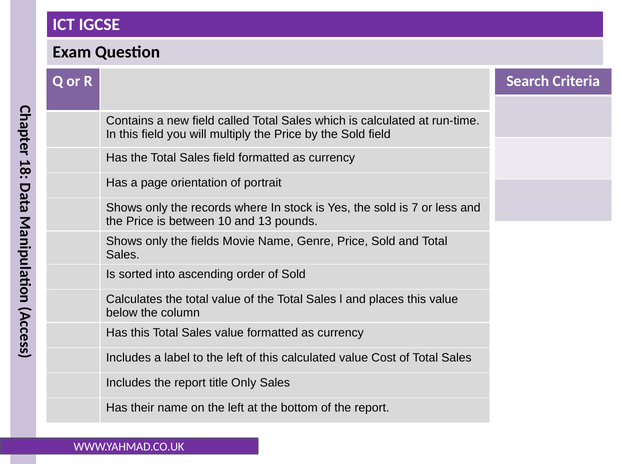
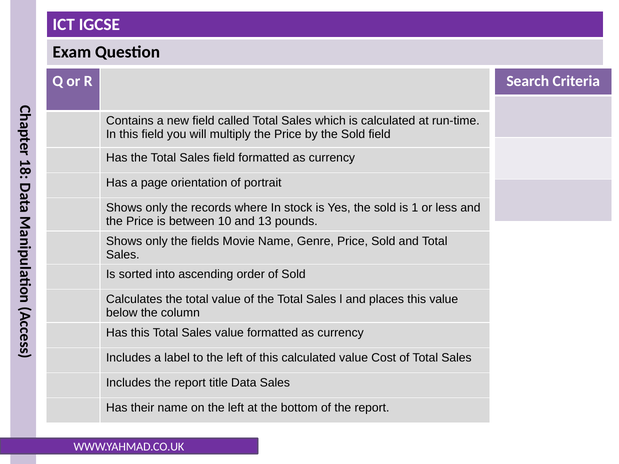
is 7: 7 -> 1 (415, 208)
title Only: Only -> Data (244, 383)
